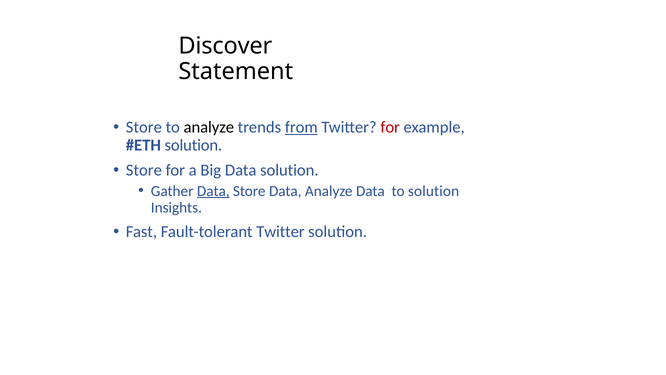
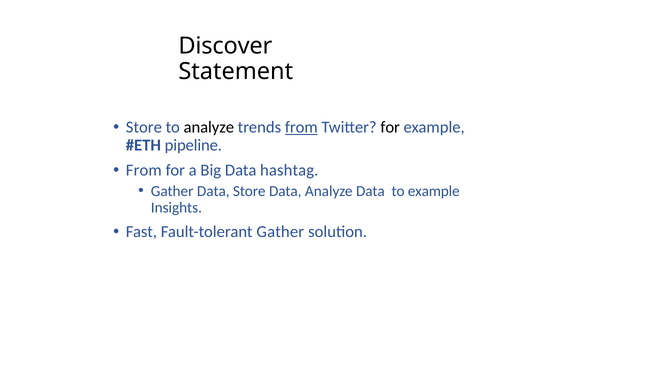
for colour: red -> black (390, 127)
solution: solution -> pipeline (193, 145)
Store: Store -> From (144, 170)
Data solution: solution -> hashtag (289, 170)
Data underline: present -> none (213, 191)
to solution: solution -> example (434, 191)
Fault-tolerant Twitter: Twitter -> Gather (280, 231)
